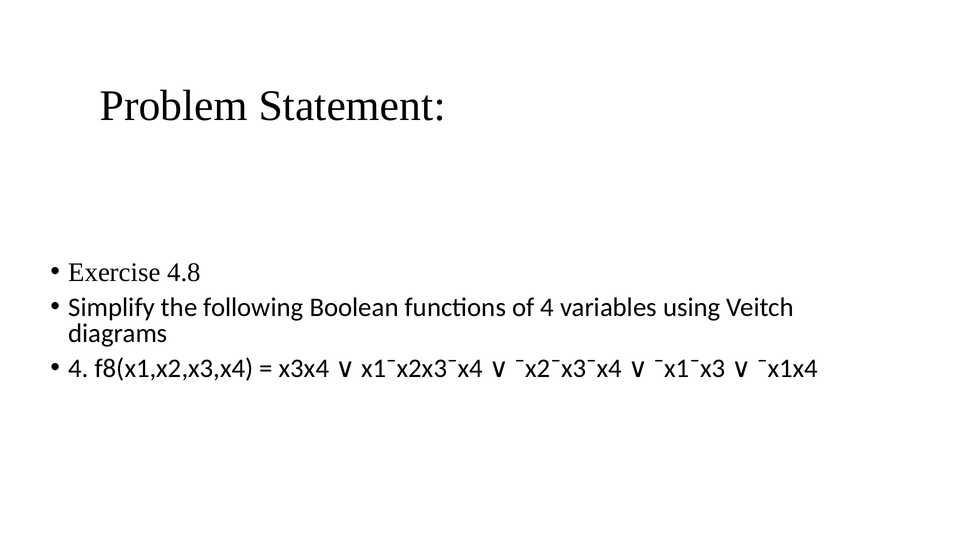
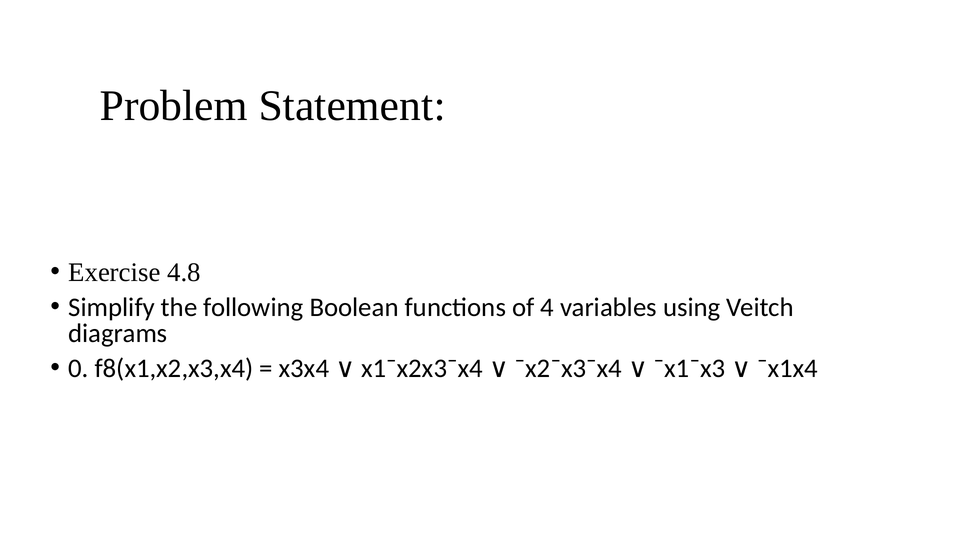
4: 4 -> 0 (78, 369)
